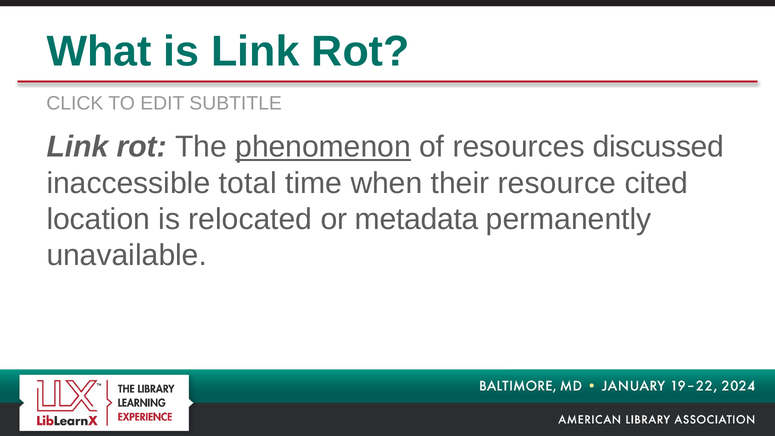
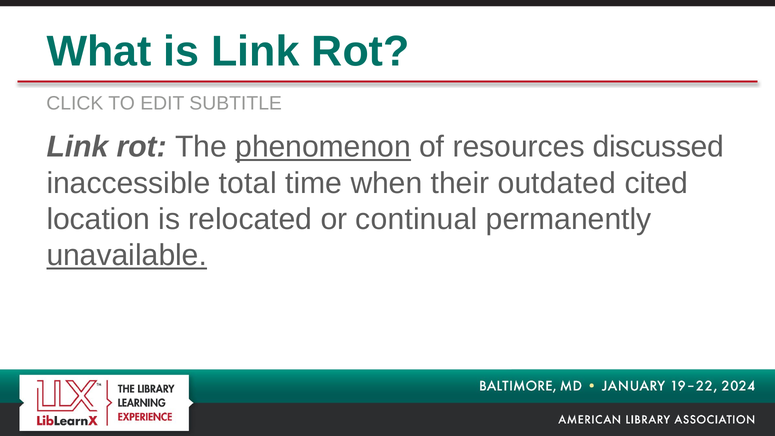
resource: resource -> outdated (557, 183)
metadata: metadata -> continual (416, 219)
unavailable underline: none -> present (127, 255)
